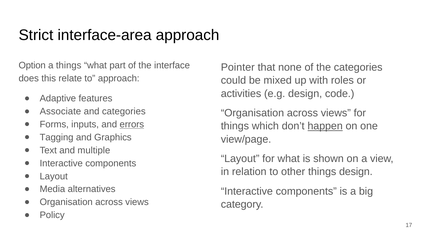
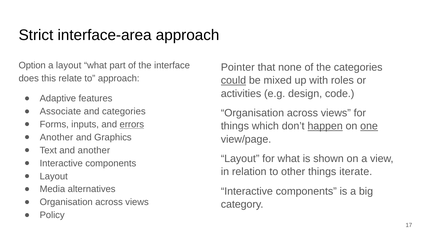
a things: things -> layout (69, 65)
could underline: none -> present (233, 80)
one underline: none -> present (369, 126)
Tagging: Tagging -> Another (57, 137)
and multiple: multiple -> another (94, 150)
things design: design -> iterate (356, 171)
